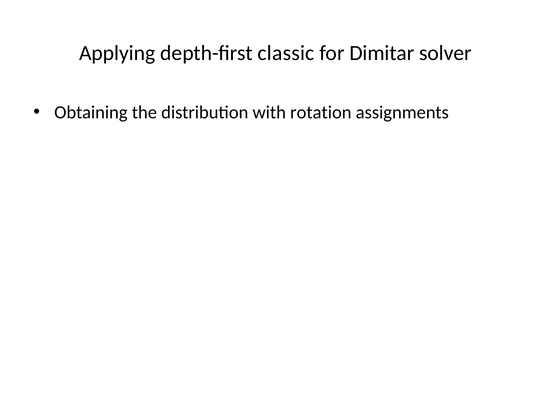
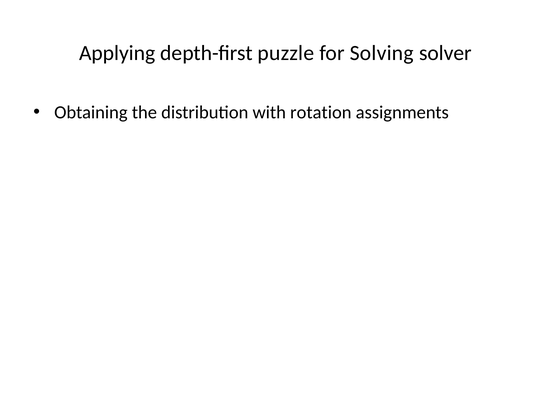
classic: classic -> puzzle (286, 53)
Dimitar: Dimitar -> Solving (382, 53)
